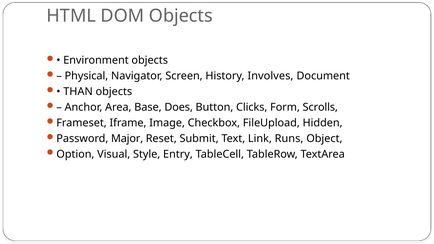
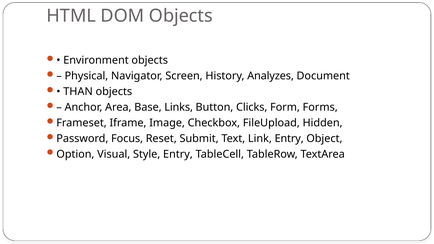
Involves: Involves -> Analyzes (271, 76)
Does: Does -> Links (179, 107)
Scrolls: Scrolls -> Forms (320, 107)
Major: Major -> Focus (127, 139)
Link Runs: Runs -> Entry (289, 139)
